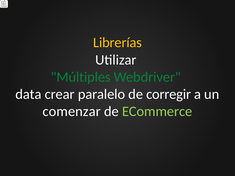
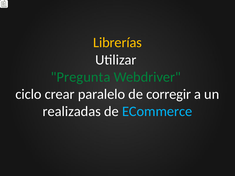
Múltiples: Múltiples -> Pregunta (81, 77)
data: data -> ciclo (28, 94)
comenzar: comenzar -> realizadas (72, 112)
ECommerce colour: light green -> light blue (157, 112)
